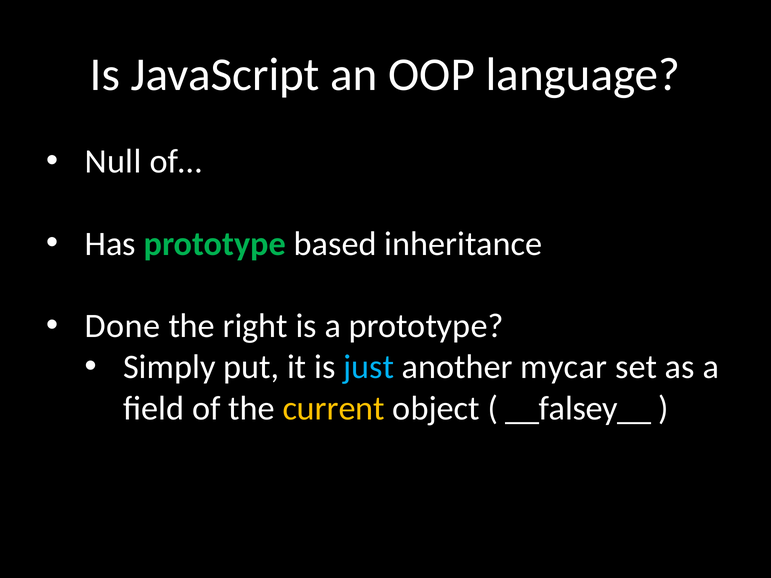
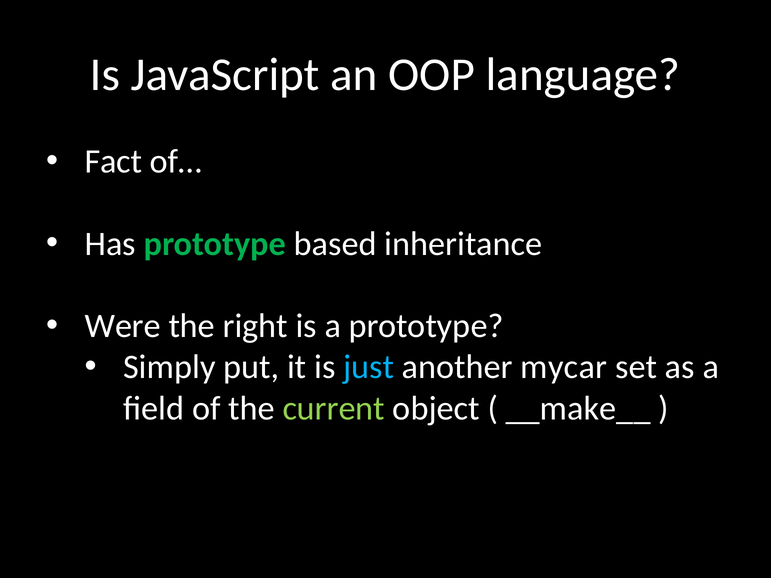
Null: Null -> Fact (113, 162)
Done: Done -> Were (123, 326)
current colour: yellow -> light green (334, 408)
__falsey__: __falsey__ -> __make__ (578, 408)
